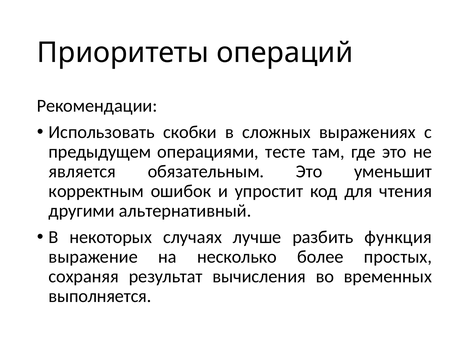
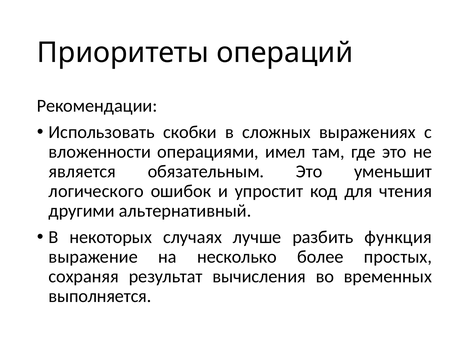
предыдущем: предыдущем -> вложенности (100, 152)
тесте: тесте -> имел (285, 152)
корректным: корректным -> логического (96, 191)
